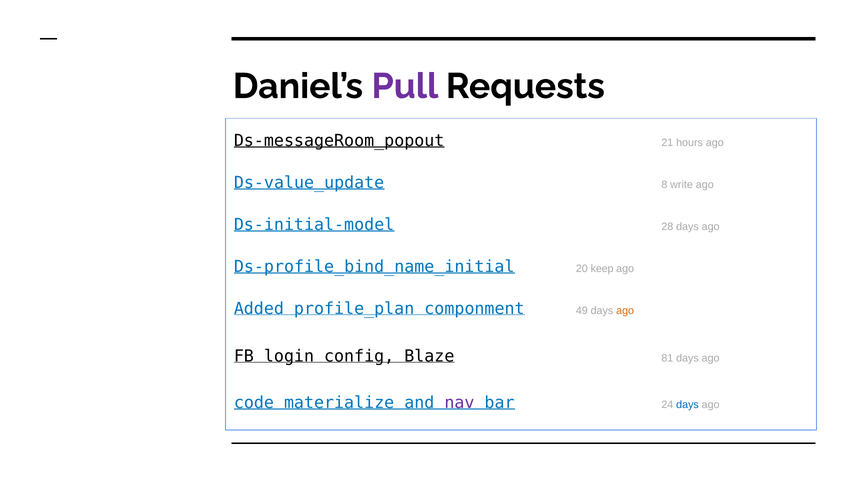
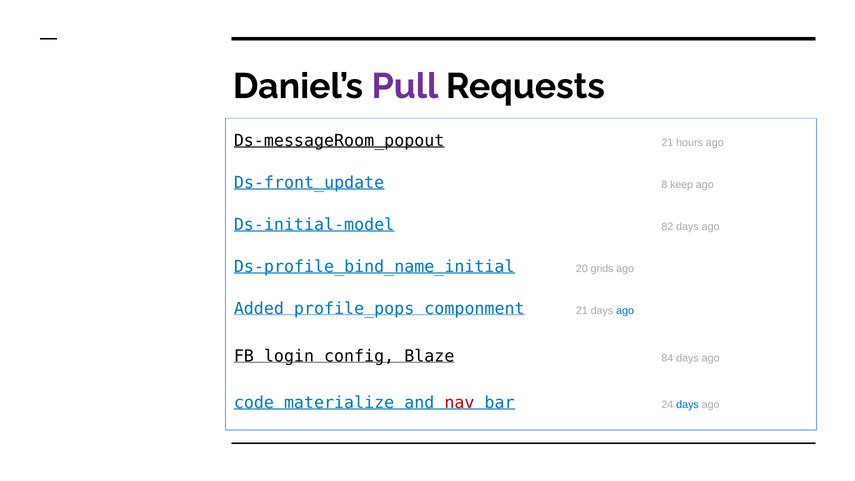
Ds-value_update: Ds-value_update -> Ds-front_update (309, 183)
write: write -> keep (682, 185)
28: 28 -> 82 (667, 227)
keep: keep -> grids (602, 269)
profile_plan: profile_plan -> profile_pops (354, 309)
componment 49: 49 -> 21 (582, 310)
ago colour: orange -> blue (625, 310)
81: 81 -> 84 (667, 358)
nav colour: purple -> red (459, 403)
